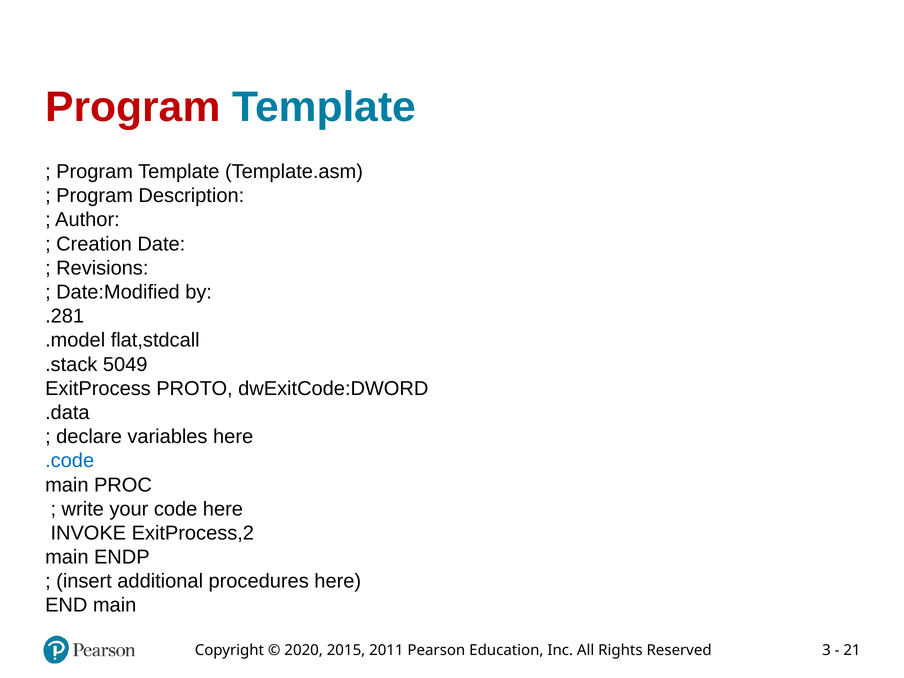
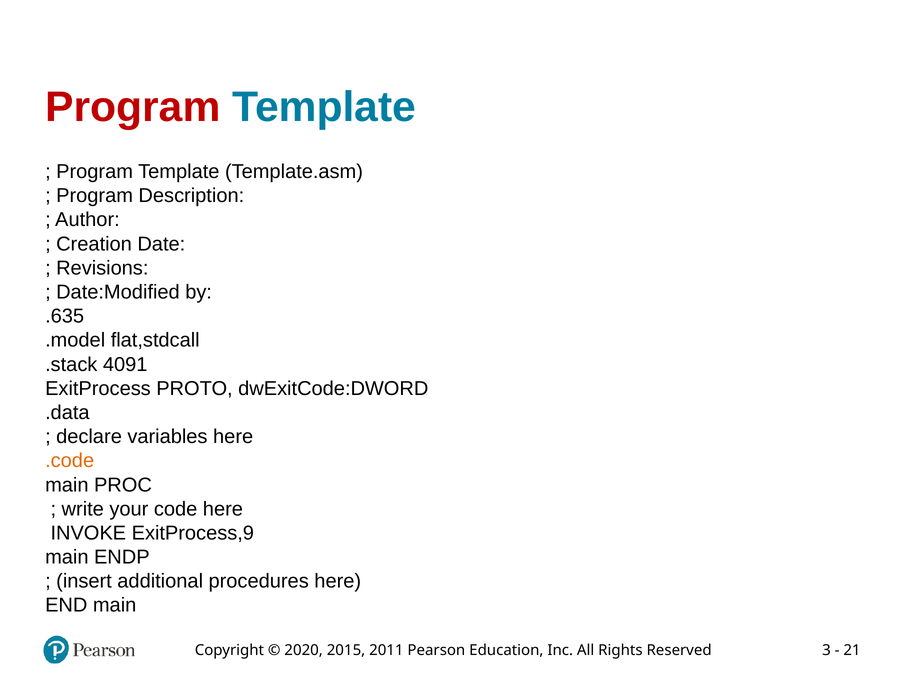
.281: .281 -> .635 (65, 316)
5049: 5049 -> 4091 (125, 364)
.code colour: blue -> orange (70, 461)
ExitProcess,2: ExitProcess,2 -> ExitProcess,9 (193, 533)
